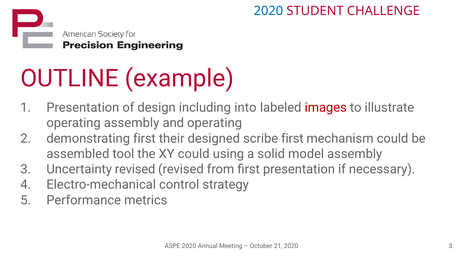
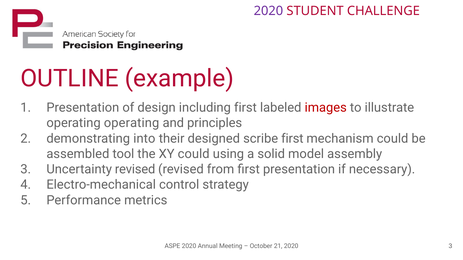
2020 colour: blue -> purple (268, 11)
including into: into -> first (245, 108)
operating assembly: assembly -> operating (132, 123)
and operating: operating -> principles (215, 123)
demonstrating first: first -> into (144, 139)
